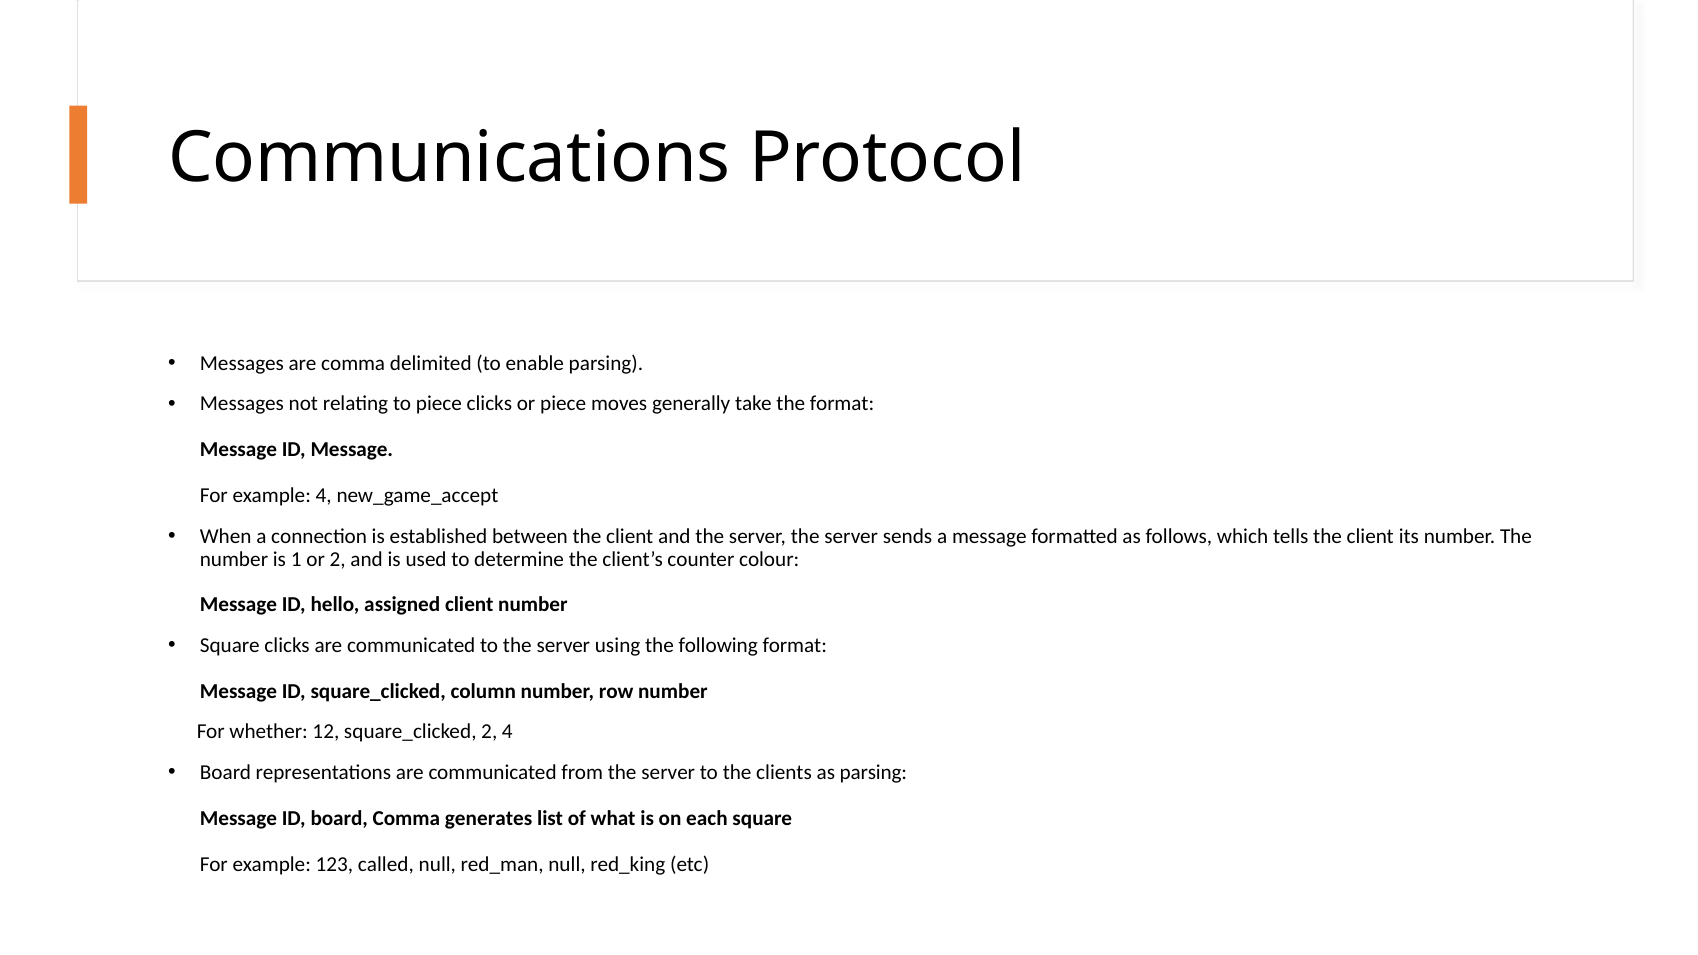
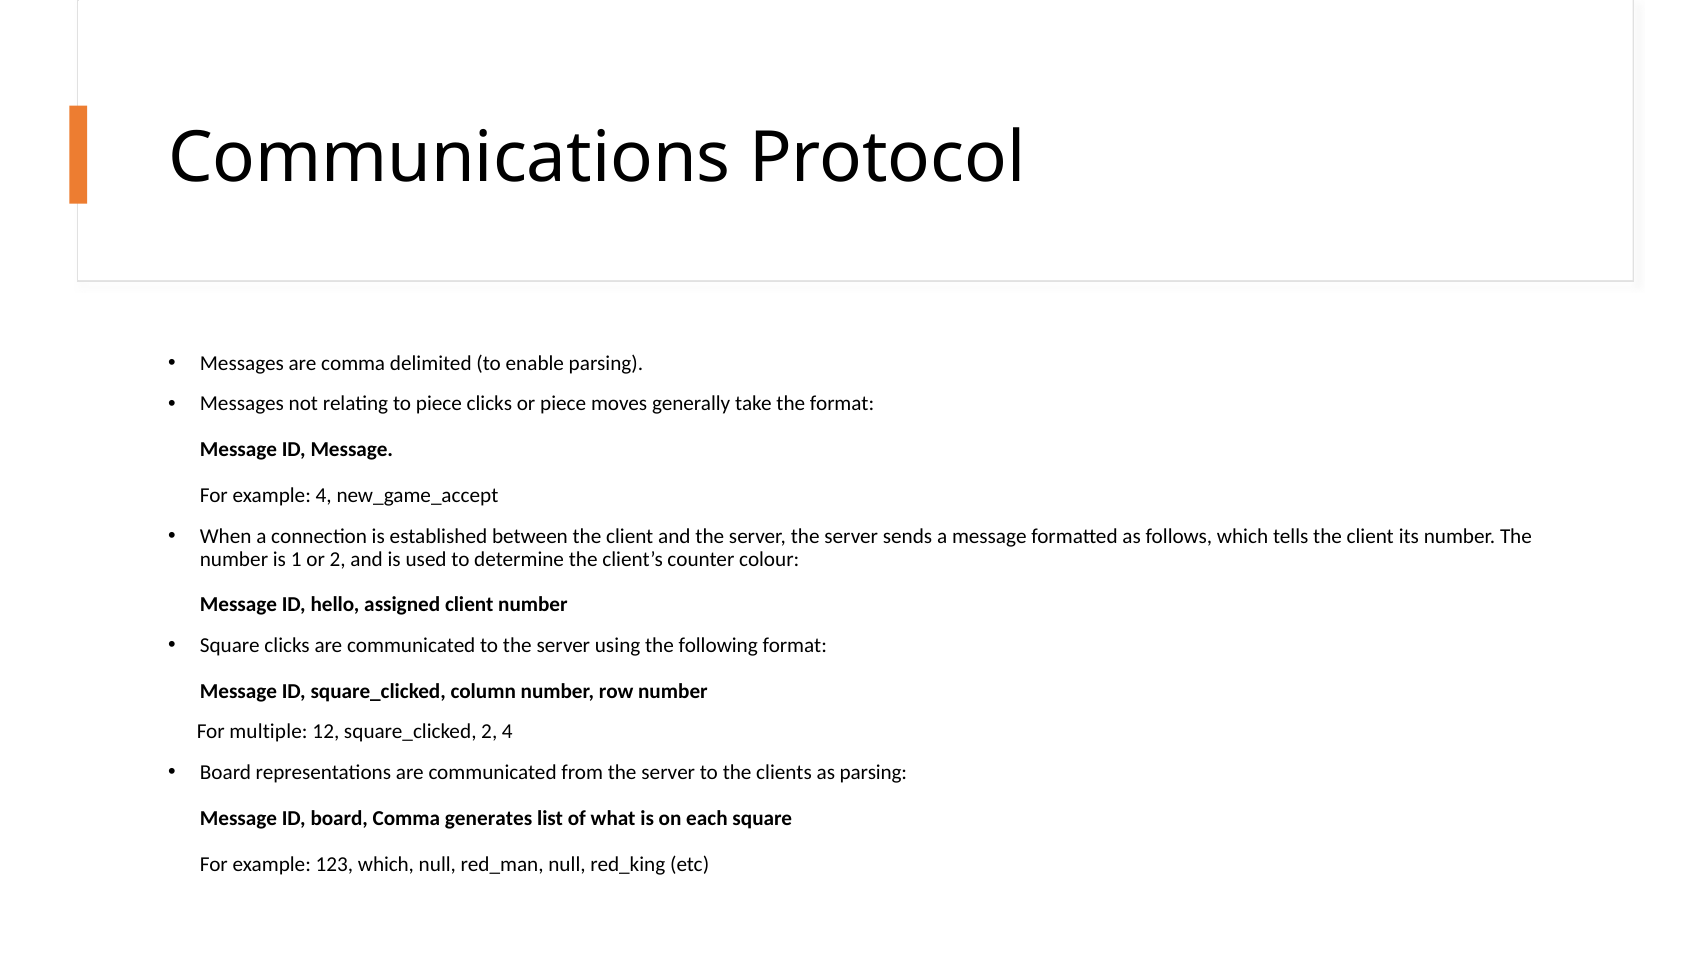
whether: whether -> multiple (269, 732)
123 called: called -> which (386, 864)
